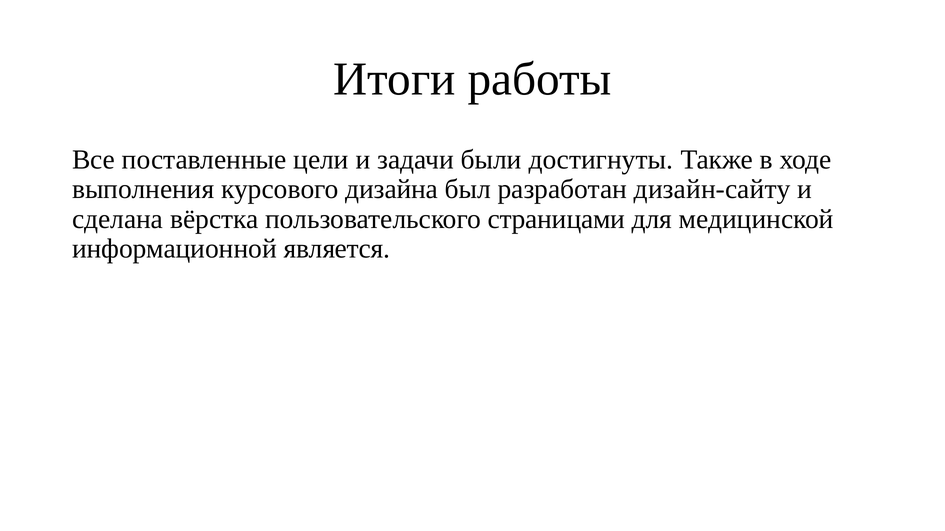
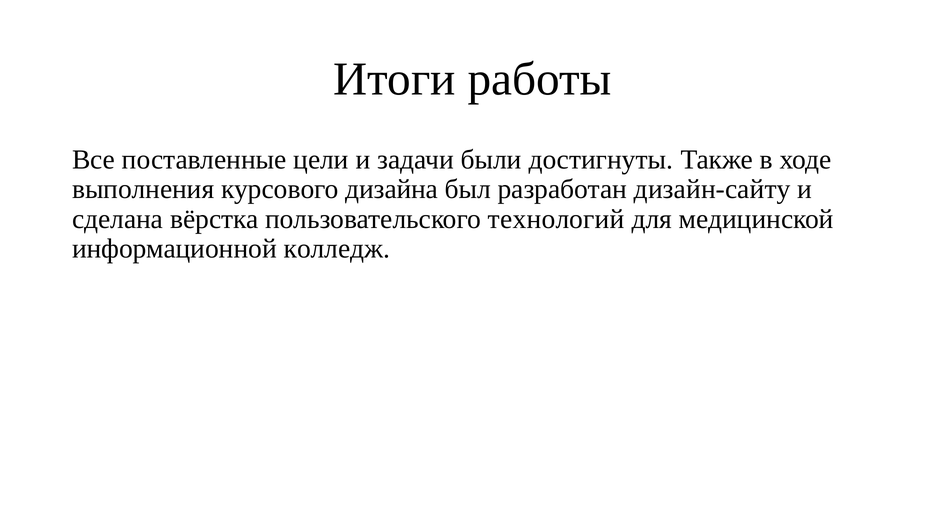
страницами: страницами -> технологий (556, 219)
является: является -> колледж (337, 249)
